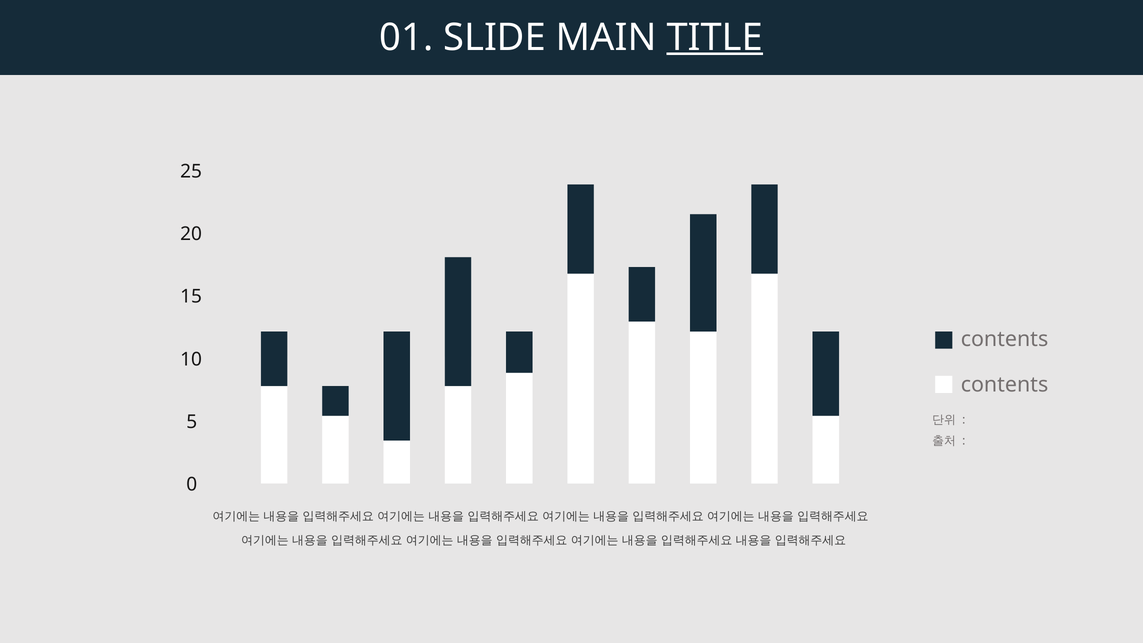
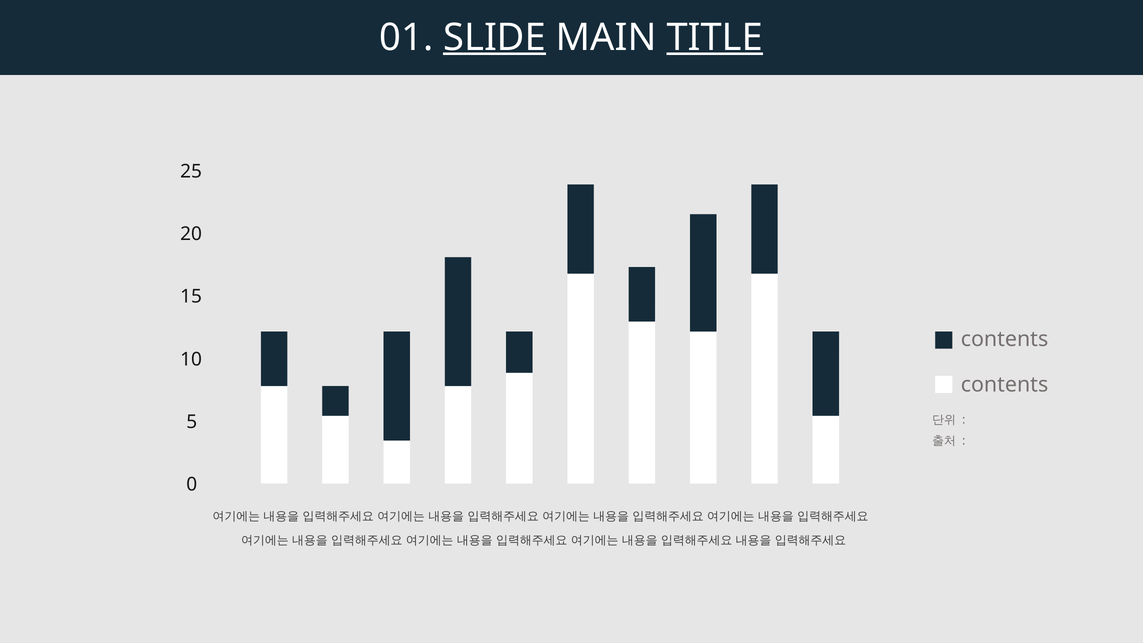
SLIDE underline: none -> present (495, 37)
